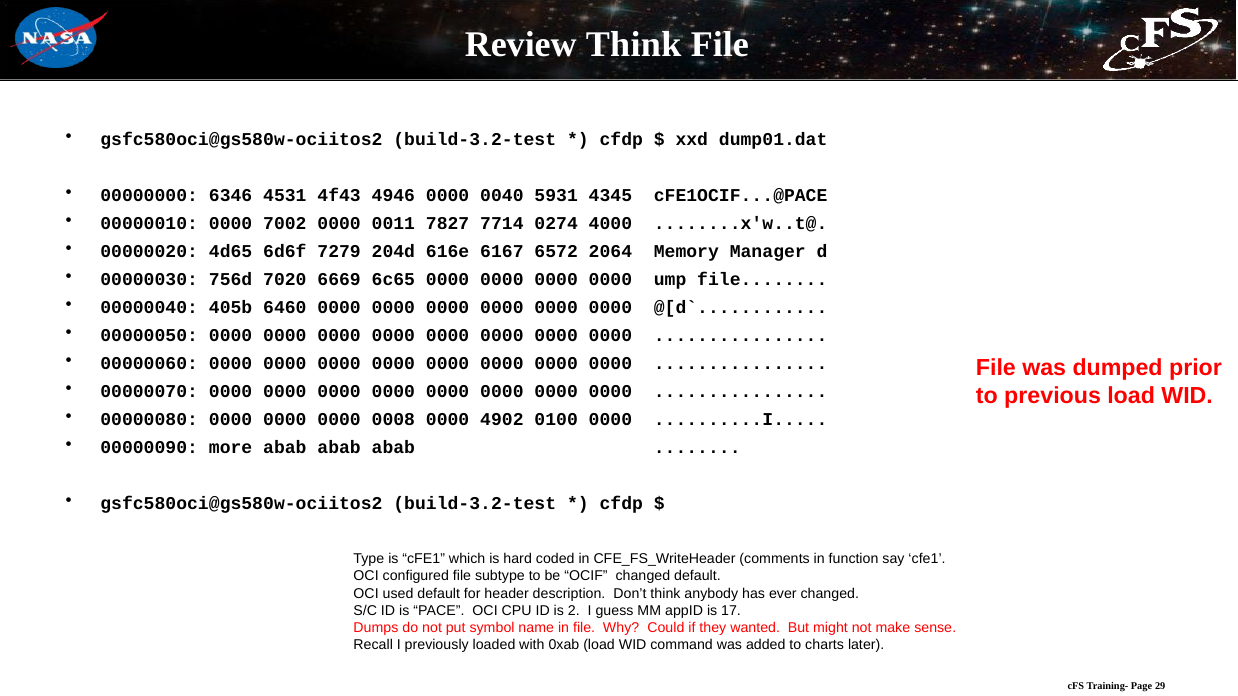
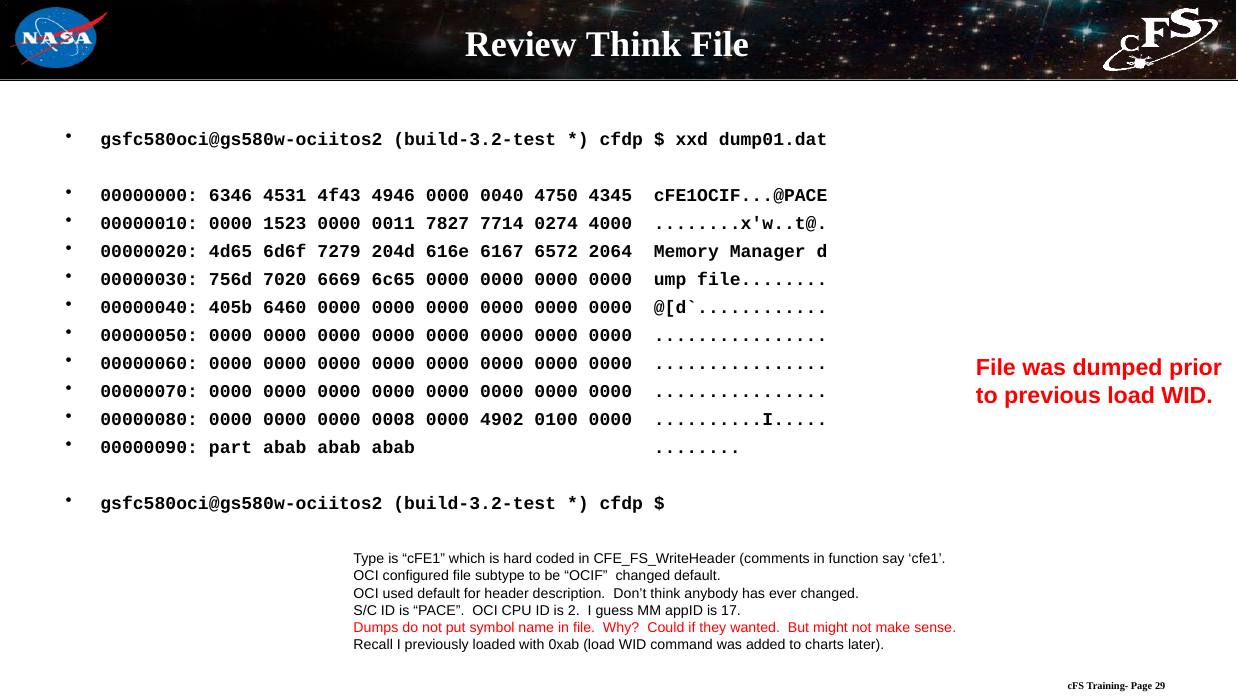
5931: 5931 -> 4750 (556, 196)
7002: 7002 -> 1523 (285, 224)
more: more -> part (231, 448)
